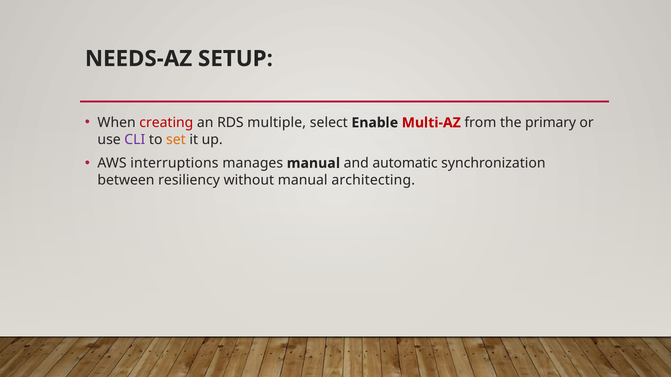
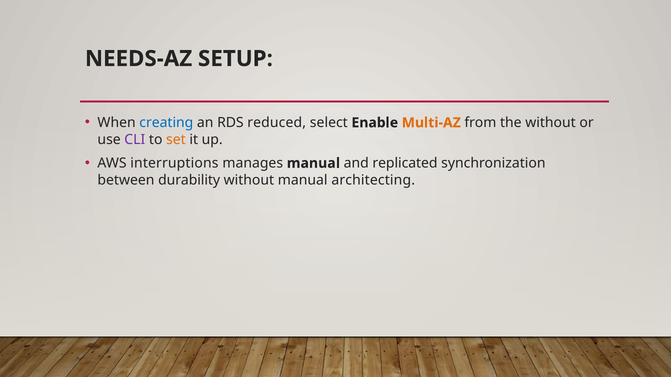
creating colour: red -> blue (166, 123)
multiple: multiple -> reduced (277, 123)
Multi-AZ colour: red -> orange (431, 123)
the primary: primary -> without (551, 123)
automatic: automatic -> replicated (405, 163)
resiliency: resiliency -> durability (189, 180)
